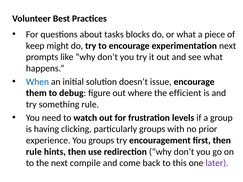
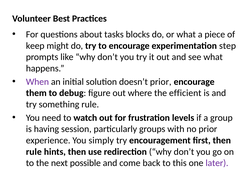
experimentation next: next -> step (228, 46)
When colour: blue -> purple (37, 82)
doesn’t issue: issue -> prior (161, 82)
clicking: clicking -> session (76, 129)
You groups: groups -> simply (101, 141)
compile: compile -> possible (85, 163)
